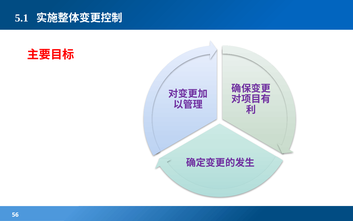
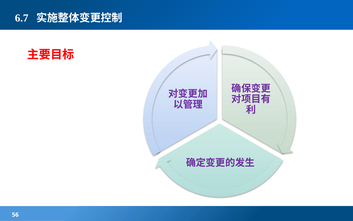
5.1: 5.1 -> 6.7 (22, 18)
